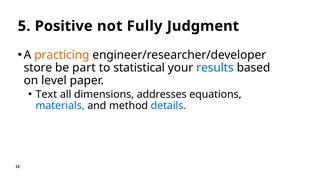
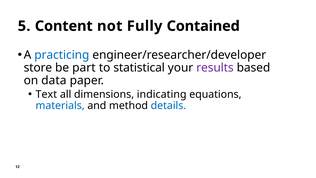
Positive: Positive -> Content (64, 26)
Judgment: Judgment -> Contained (203, 26)
practicing colour: orange -> blue (62, 55)
results colour: blue -> purple (215, 68)
level: level -> data (54, 80)
addresses: addresses -> indicating (162, 94)
